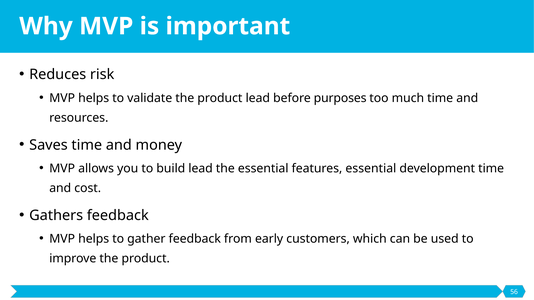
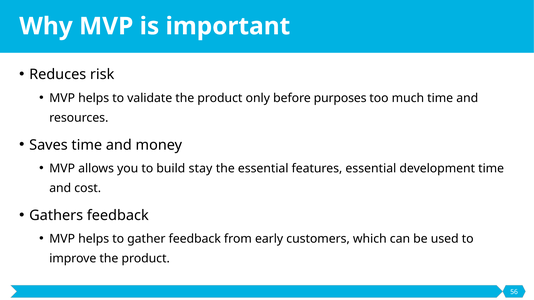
product lead: lead -> only (258, 98)
build lead: lead -> stay (201, 169)
